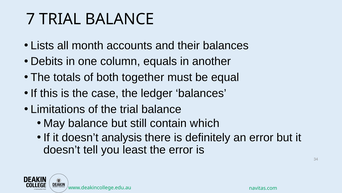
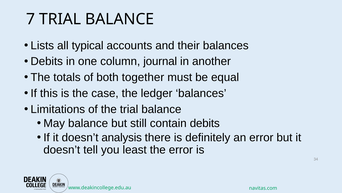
month: month -> typical (88, 45)
equals: equals -> journal (160, 61)
contain which: which -> debits (205, 123)
